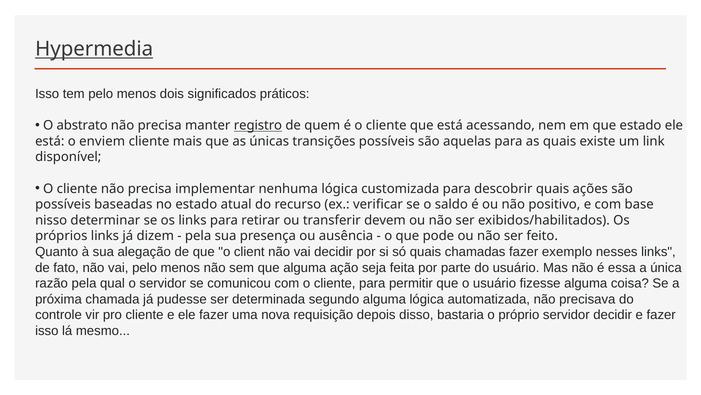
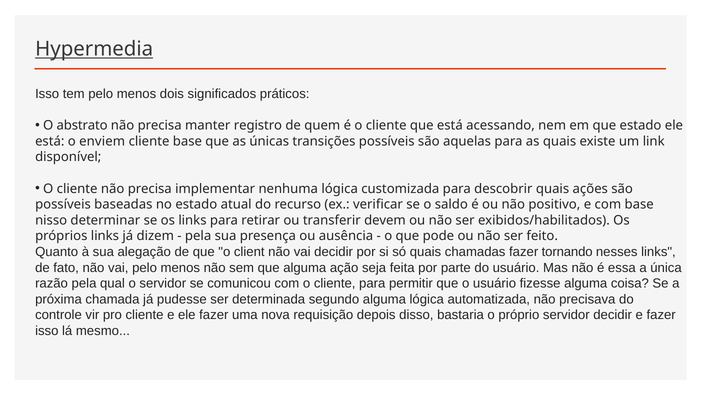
registro underline: present -> none (258, 125)
cliente mais: mais -> base (187, 141)
exemplo: exemplo -> tornando (567, 251)
